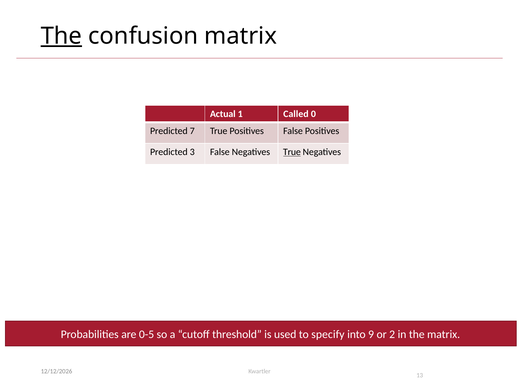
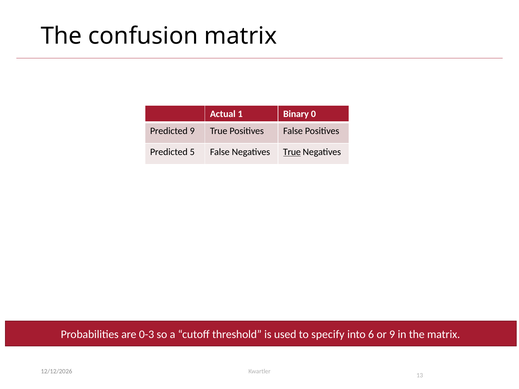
The underline: present -> none (61, 36)
Called: Called -> Binary (296, 114)
Predicted 7: 7 -> 9 (192, 131)
3: 3 -> 5 (192, 152)
0-5: 0-5 -> 0-3 (147, 335)
9: 9 -> 6 (371, 335)
or 2: 2 -> 9 (392, 335)
